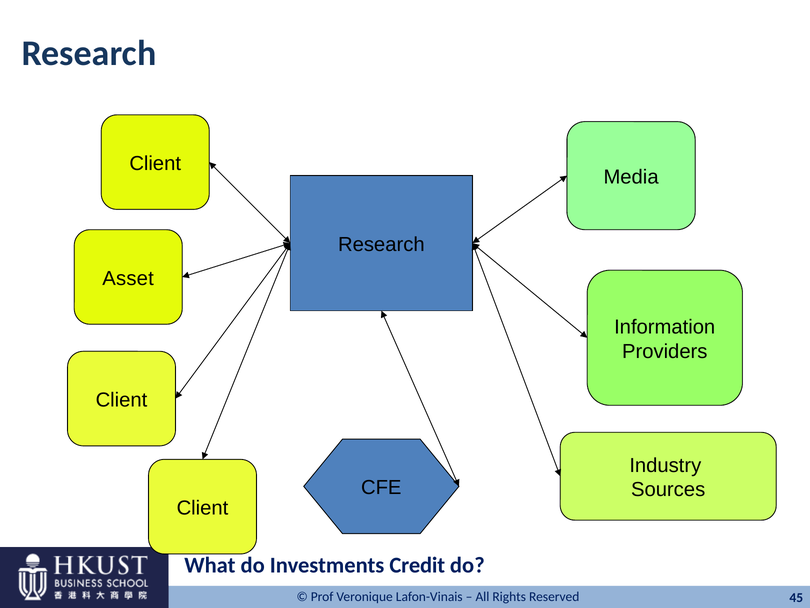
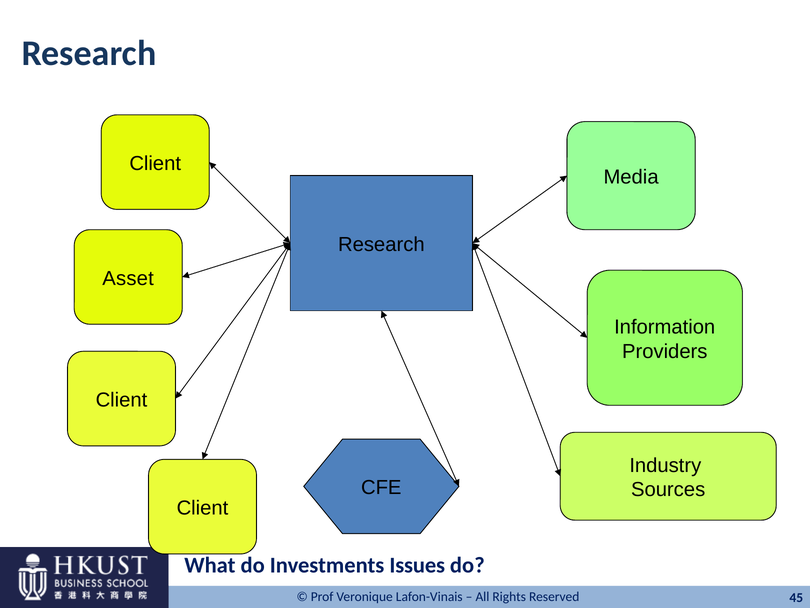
Credit: Credit -> Issues (417, 565)
